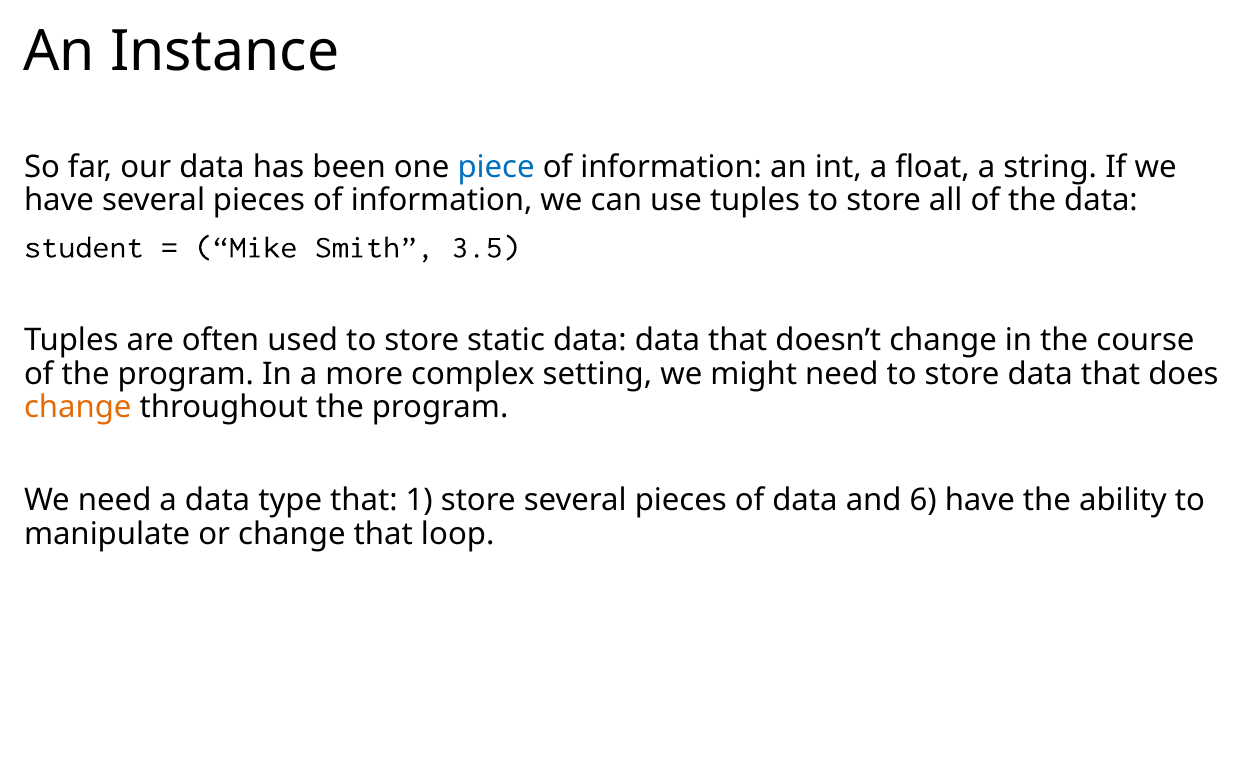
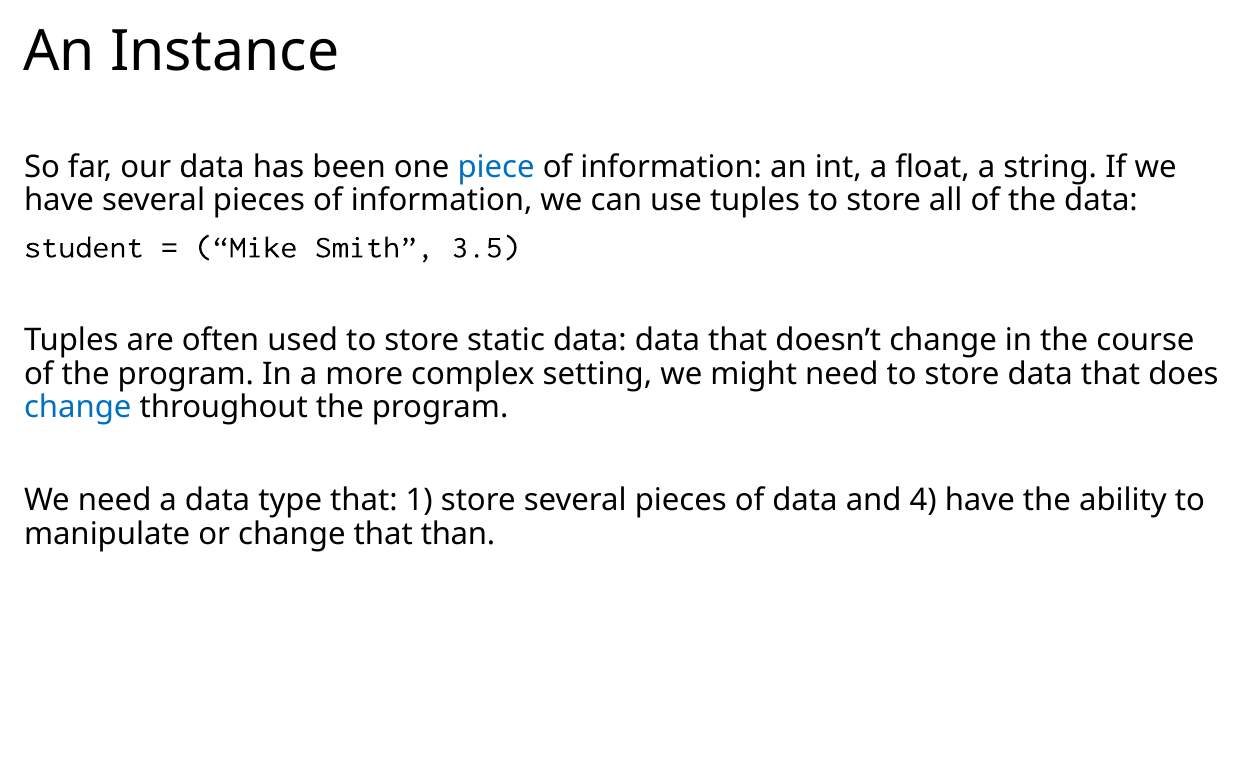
change colour: orange -> blue (78, 408)
6: 6 -> 4 (923, 501)
loop: loop -> than (458, 534)
